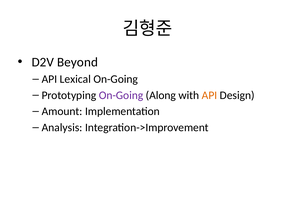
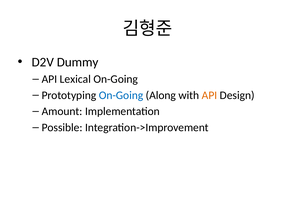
Beyond: Beyond -> Dummy (78, 62)
On-Going colour: purple -> blue (121, 95)
Analysis: Analysis -> Possible (62, 127)
